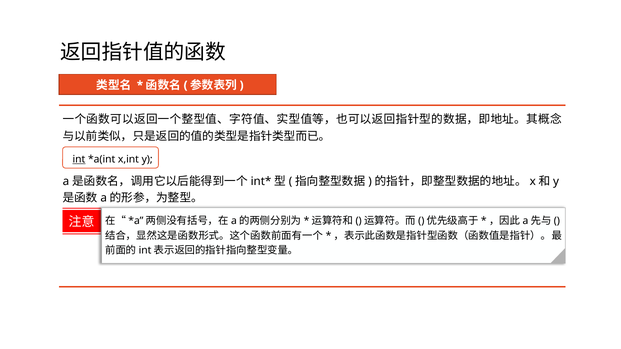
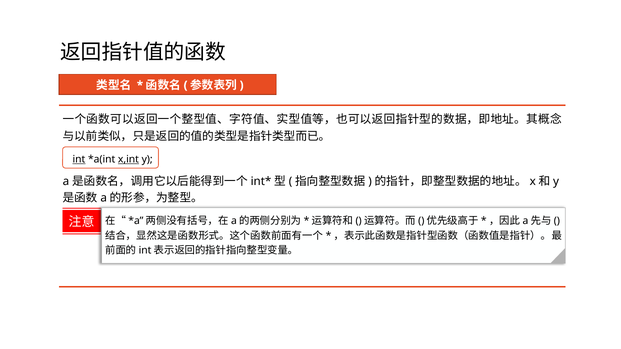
x,int underline: none -> present (128, 160)
